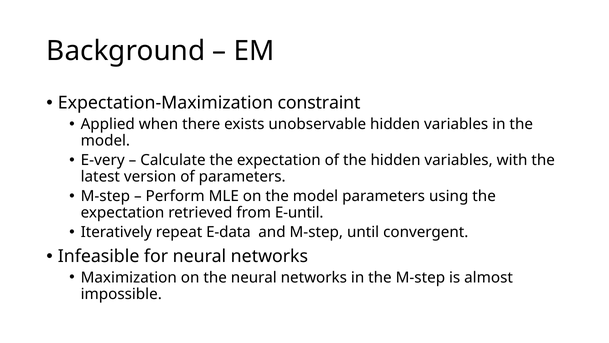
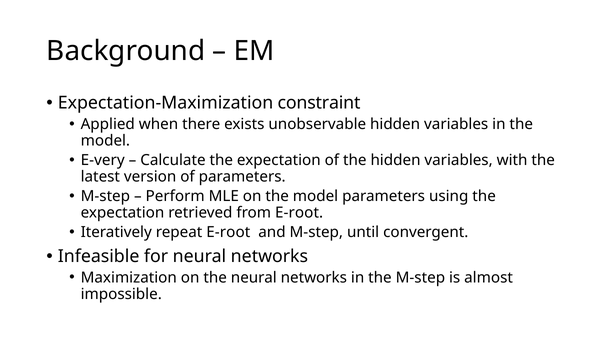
from E-until: E-until -> E-root (299, 212)
repeat E-data: E-data -> E-root (228, 232)
